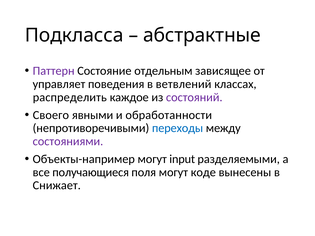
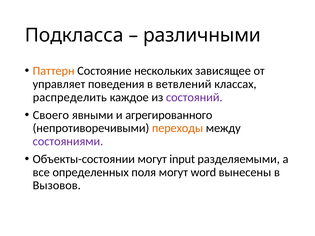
абстрактные: абстрактные -> различными (202, 35)
Паттерн colour: purple -> orange (54, 71)
отдельным: отдельным -> нескольких (163, 71)
обработанности: обработанности -> агрегированного (169, 115)
переходы colour: blue -> orange (178, 128)
Объекты-например: Объекты-например -> Объекты-состоянии (84, 159)
получающиеся: получающиеся -> определенных (91, 172)
коде: коде -> word (203, 172)
Снижает: Снижает -> Вызовов (57, 186)
